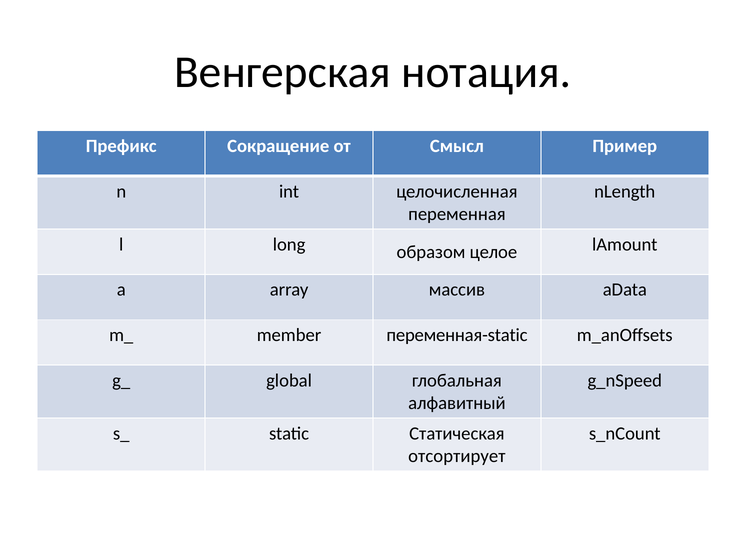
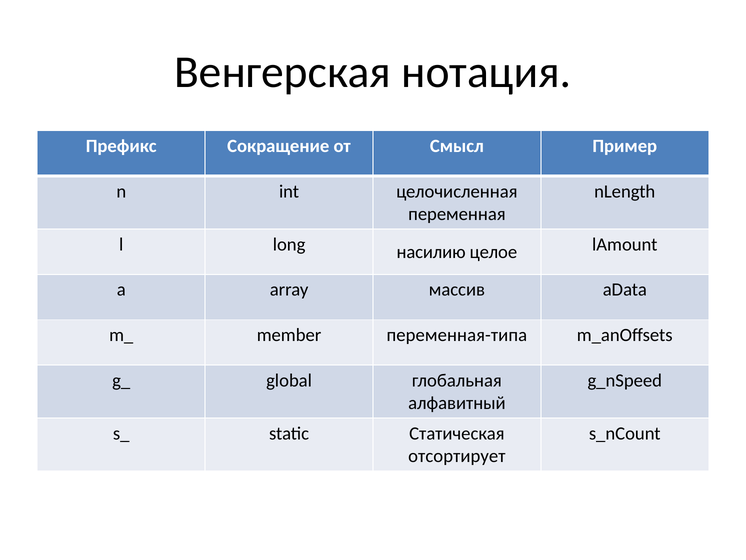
образом: образом -> насилию (431, 252)
переменная-static: переменная-static -> переменная-типа (457, 335)
